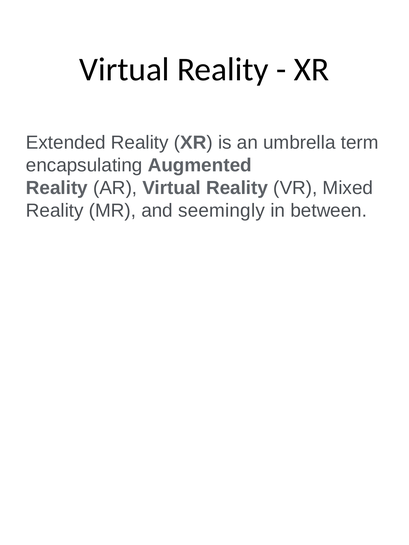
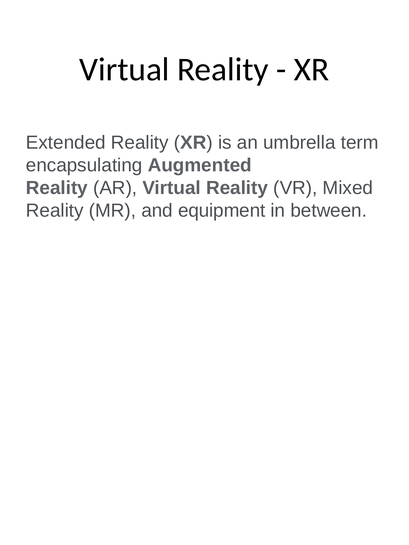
seemingly: seemingly -> equipment (222, 211)
